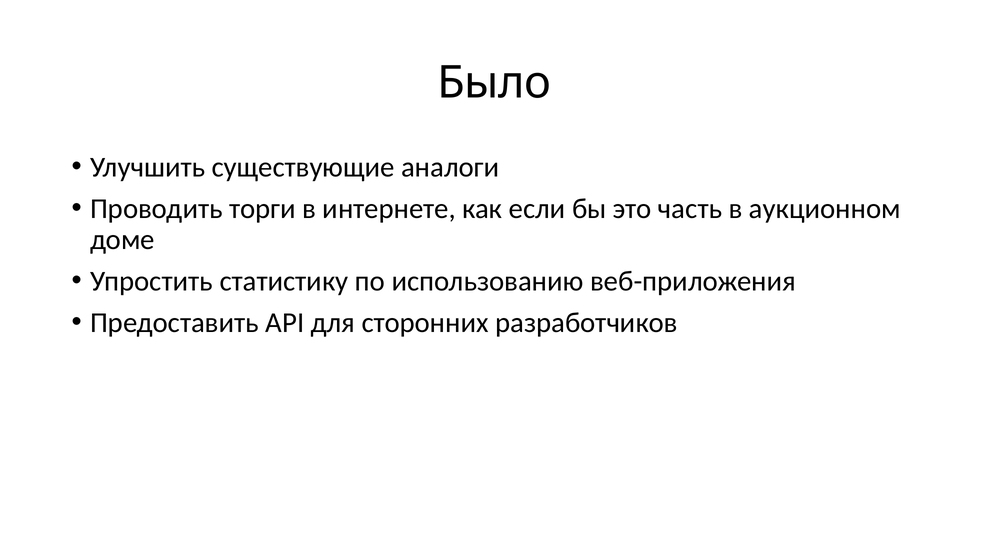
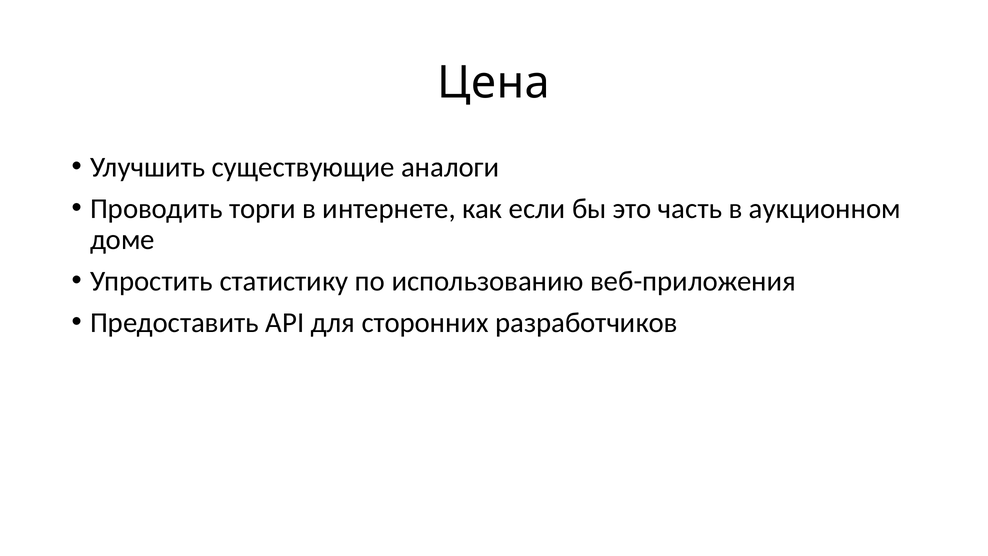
Было: Было -> Цена (494, 83)
